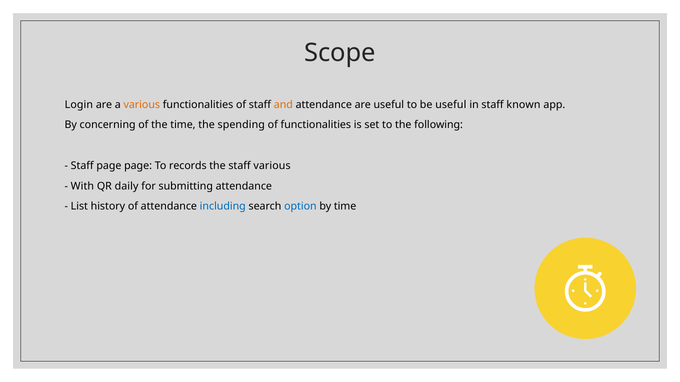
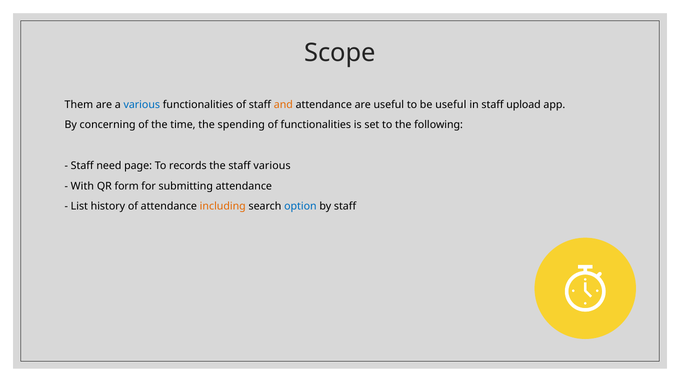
Login: Login -> Them (79, 105)
various colour: orange -> blue (142, 105)
known: known -> upload (524, 105)
Staff page: page -> need (109, 166)
daily: daily -> form (127, 186)
including colour: blue -> orange (223, 207)
by time: time -> staff (345, 207)
